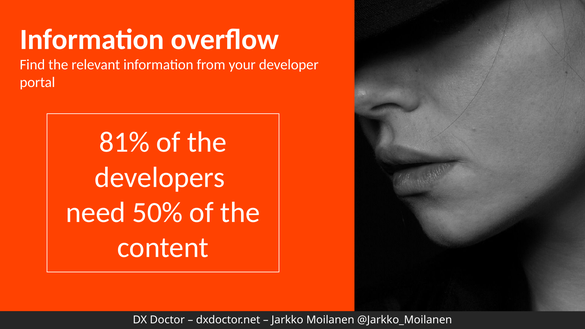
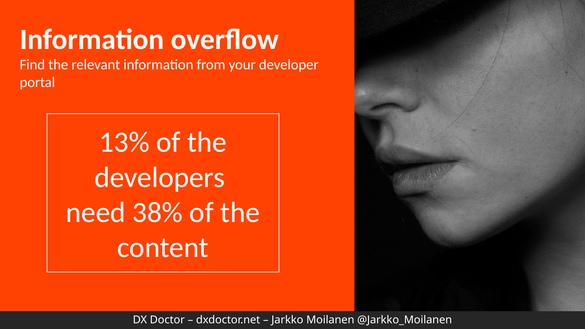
81%: 81% -> 13% (124, 142)
50%: 50% -> 38% (157, 213)
